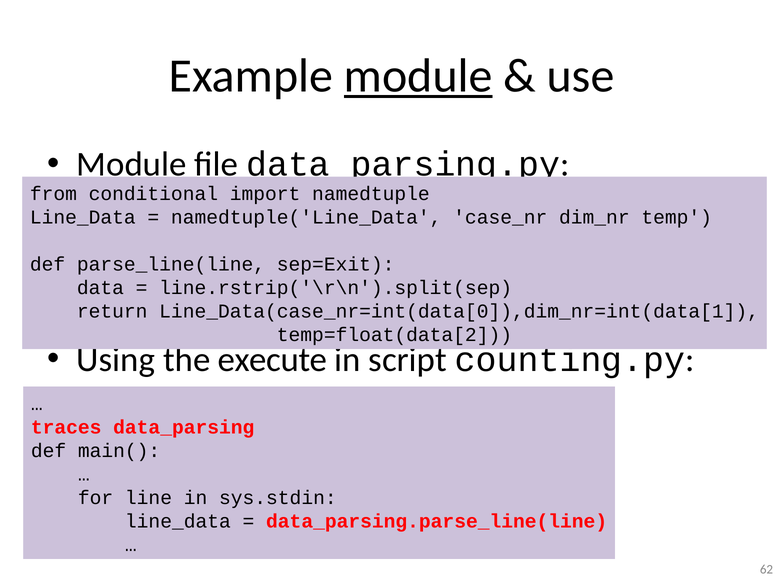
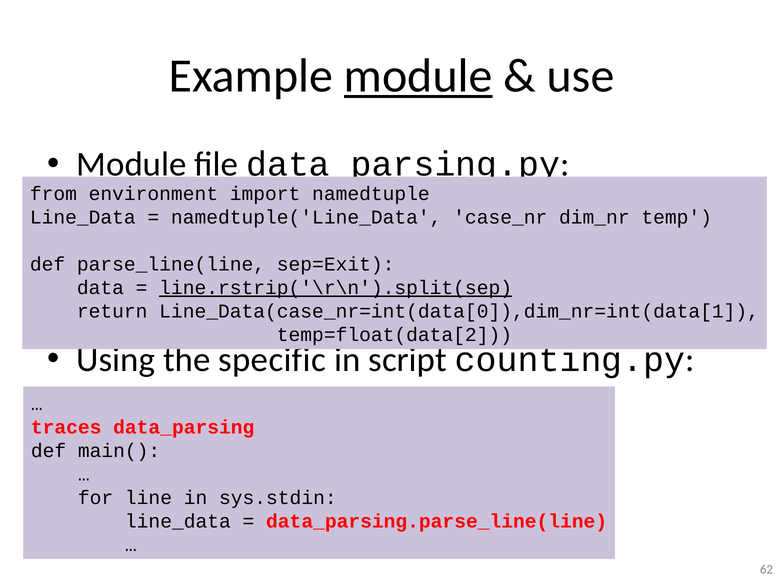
conditional: conditional -> environment (153, 194)
line.rstrip('\r\n').split(sep underline: none -> present (336, 288)
execute: execute -> specific (272, 360)
